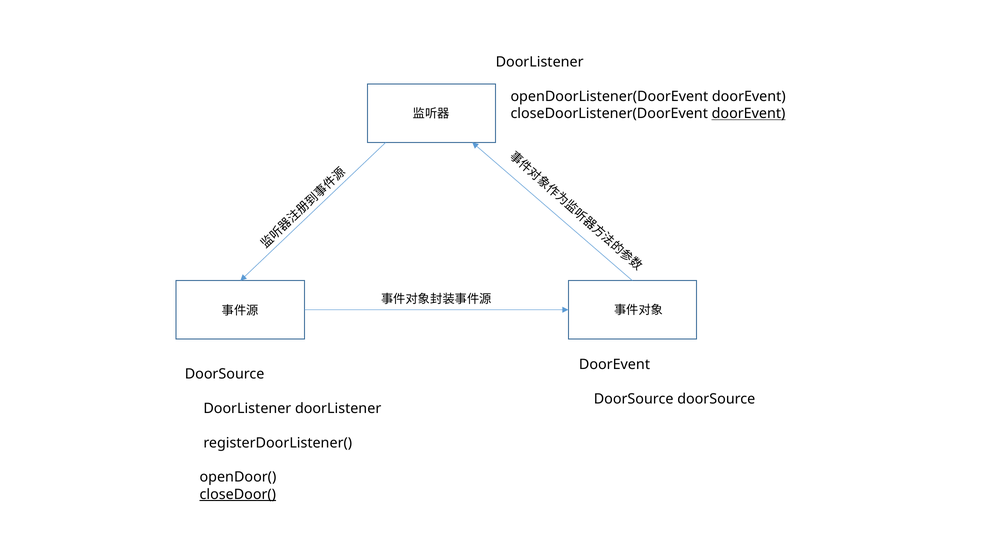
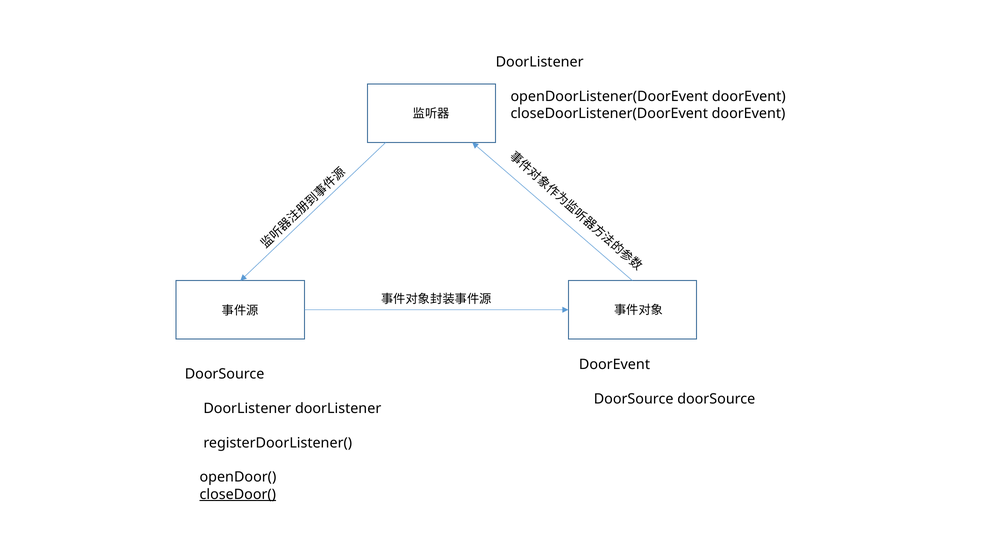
doorEvent underline: present -> none (749, 114)
